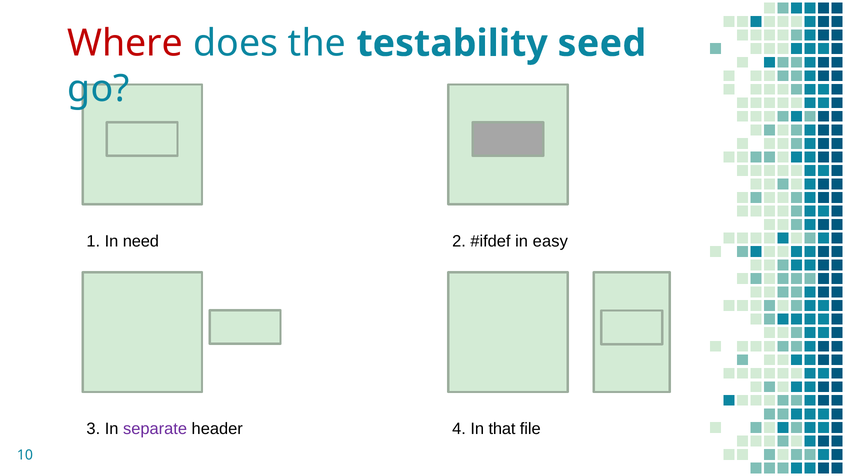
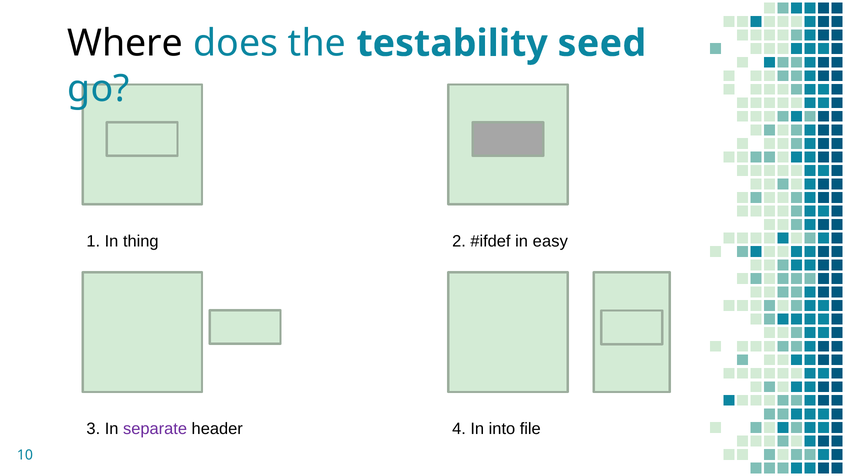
Where colour: red -> black (125, 43)
need: need -> thing (141, 241)
that: that -> into (502, 428)
